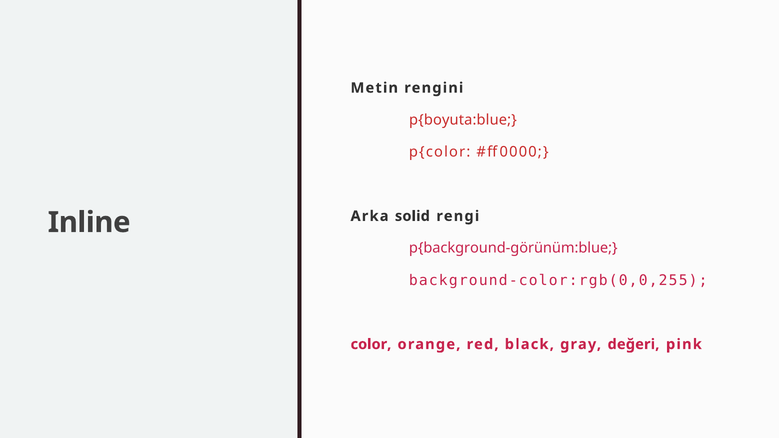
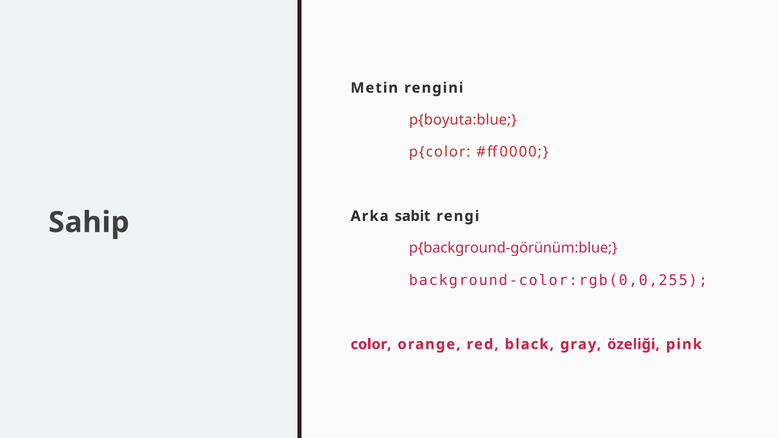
solid: solid -> sabit (413, 216)
Inline: Inline -> Sahip (89, 222)
değeri: değeri -> özeliği (633, 344)
